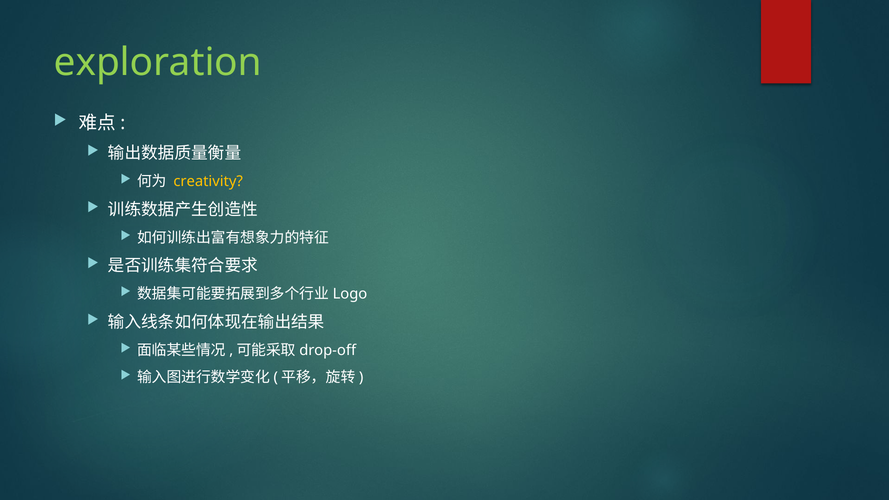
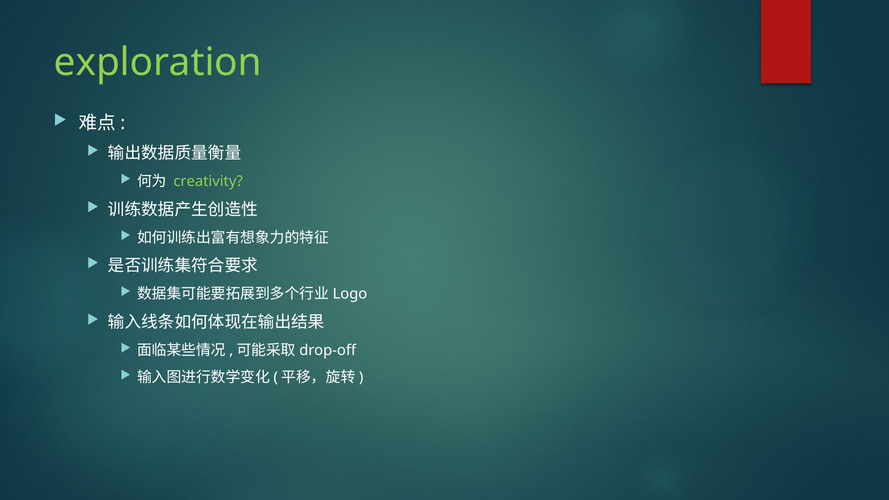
creativity colour: yellow -> light green (208, 181)
